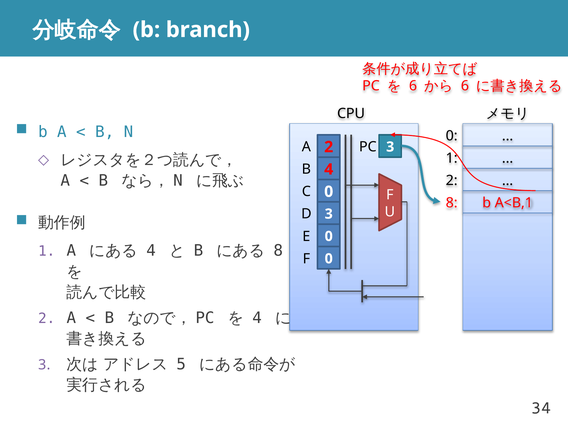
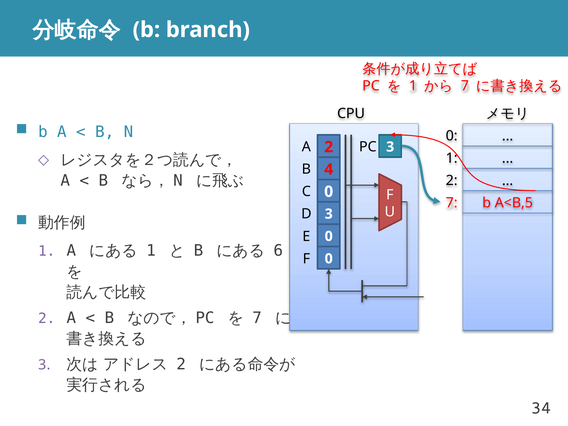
6: 6 -> 1 (413, 86)
6: 6 -> 7 (465, 86)
8: 8 -> 7 (452, 203)
A<B,1: A<B,1 -> A<B,5 (514, 203)
4: 4 -> 1 (151, 251)
8: 8 -> 6 (278, 251)
4: 4 -> 7 (257, 318)
5: 5 -> 2 (181, 364)
